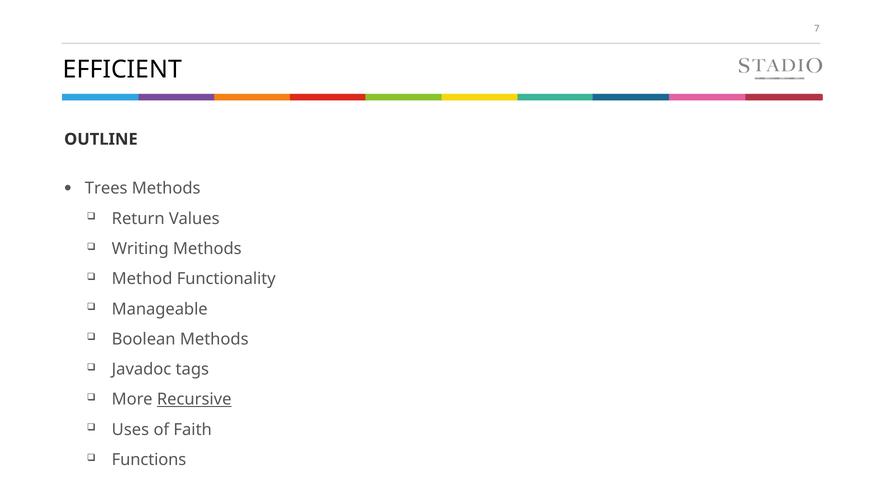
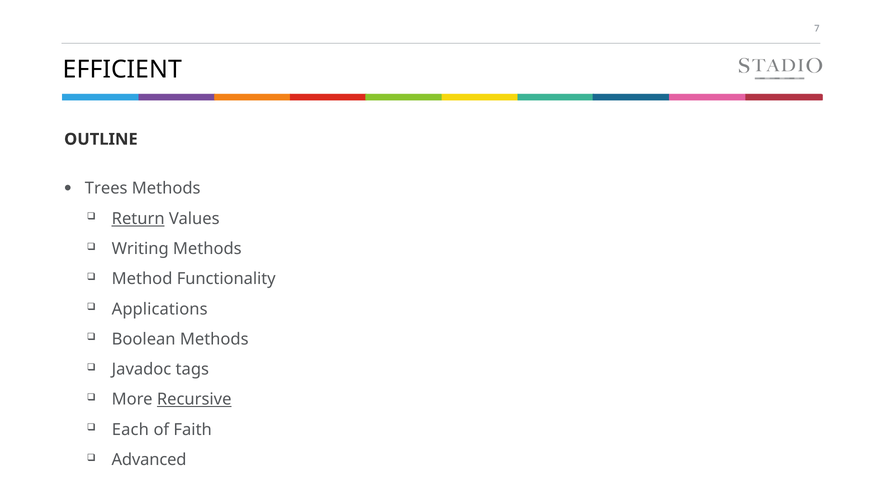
Return underline: none -> present (138, 219)
Manageable: Manageable -> Applications (160, 309)
Uses: Uses -> Each (130, 429)
Functions: Functions -> Advanced (149, 460)
